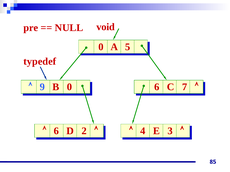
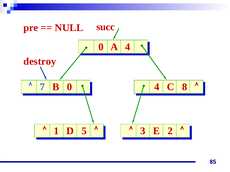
void: void -> succ (106, 27)
A 5: 5 -> 4 (128, 47)
typedef: typedef -> destroy (40, 62)
9: 9 -> 7 (42, 87)
0 6: 6 -> 4 (157, 87)
7: 7 -> 8 (185, 87)
6: 6 -> 1 (56, 131)
2: 2 -> 5 (84, 131)
4: 4 -> 3 (143, 131)
3: 3 -> 2 (170, 131)
